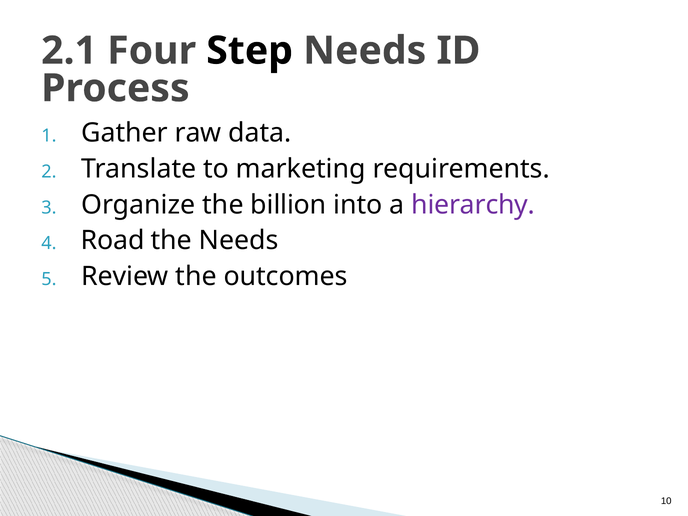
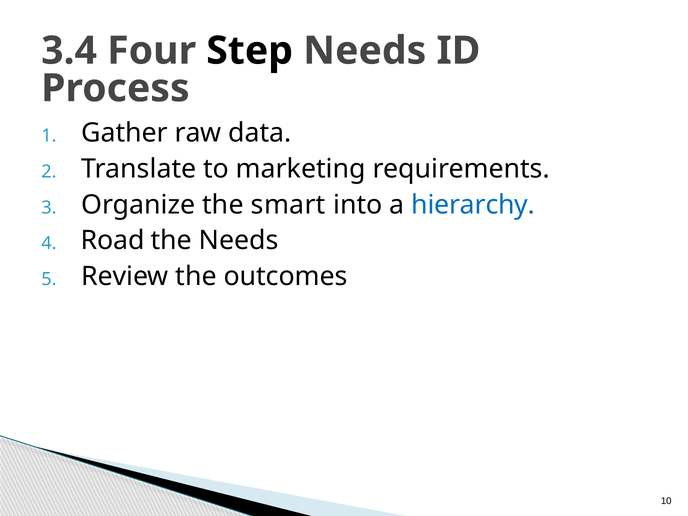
2.1: 2.1 -> 3.4 (69, 51)
billion: billion -> smart (288, 205)
hierarchy colour: purple -> blue (473, 205)
